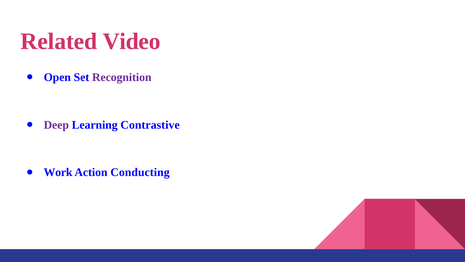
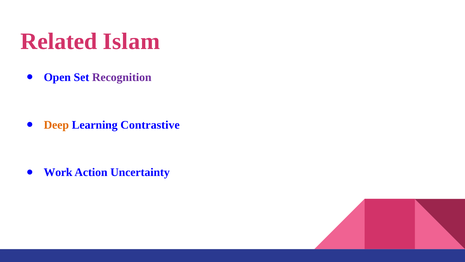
Video: Video -> Islam (131, 41)
Deep colour: purple -> orange (56, 125)
Conducting: Conducting -> Uncertainty (140, 172)
